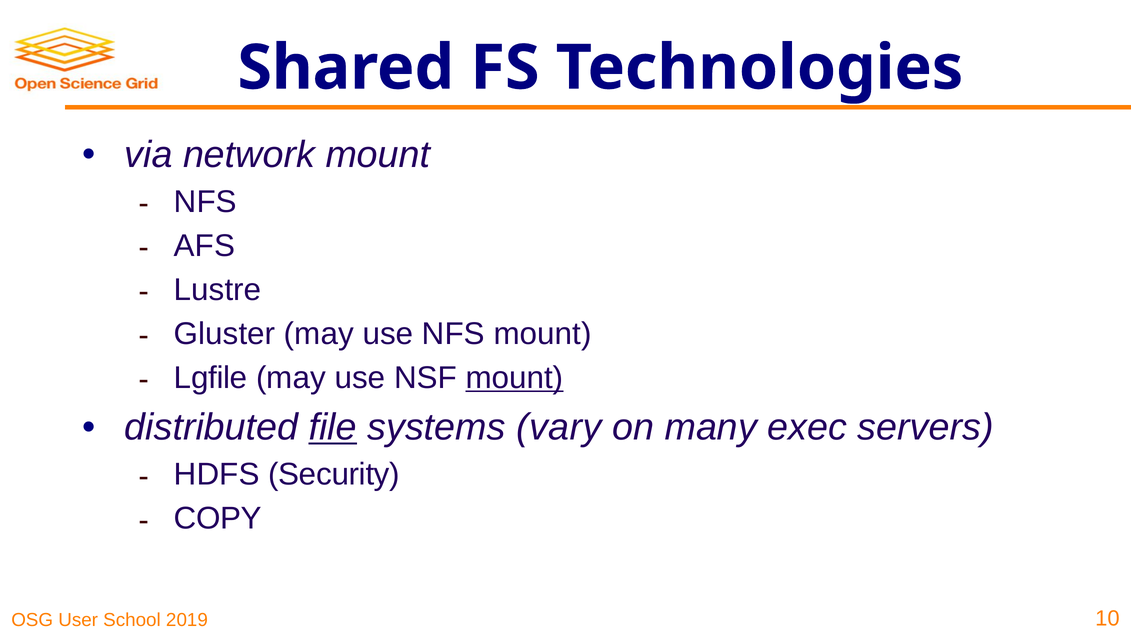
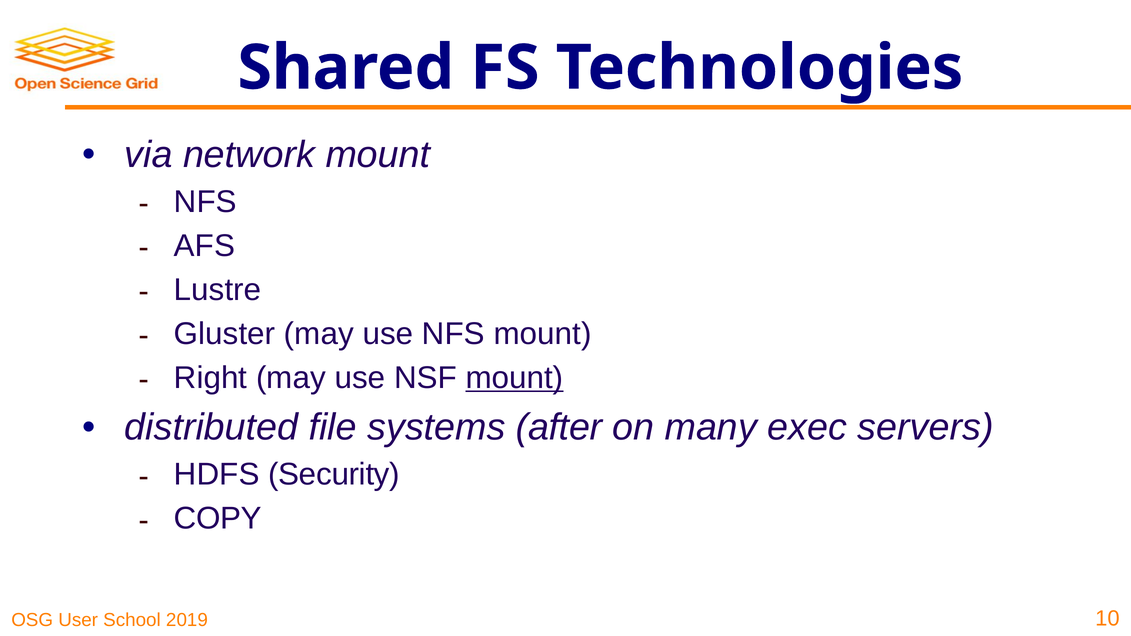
Lgfile: Lgfile -> Right (211, 378)
file underline: present -> none (333, 427)
vary: vary -> after (559, 427)
